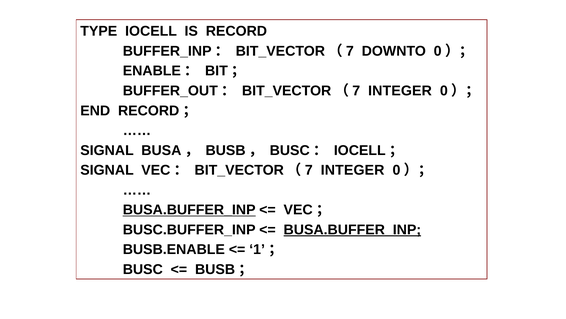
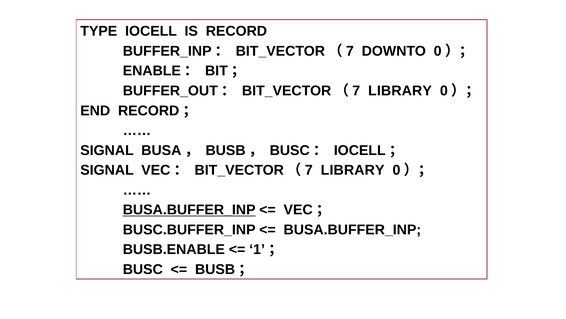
BUFFER_OUT： BIT_VECTOR（7 INTEGER: INTEGER -> LIBRARY (400, 91)
VEC： BIT_VECTOR（7 INTEGER: INTEGER -> LIBRARY (353, 170)
BUSA.BUFFER_INP underline: present -> none (352, 229)
